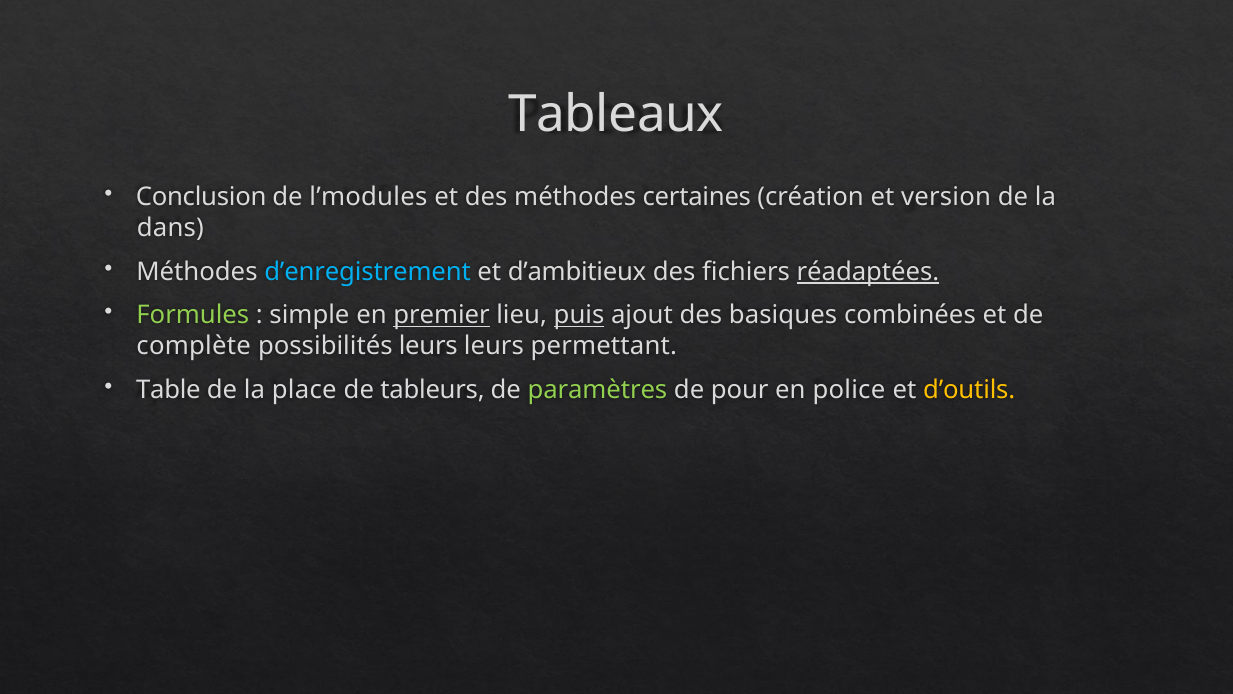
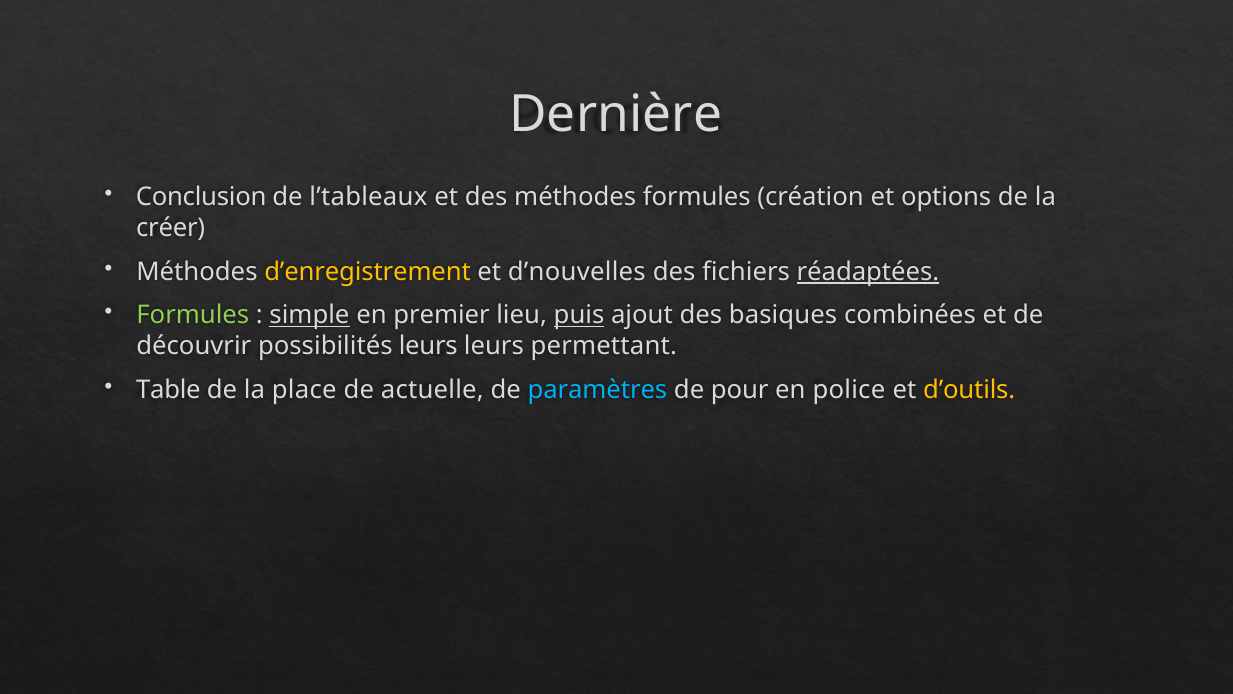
Tableaux: Tableaux -> Dernière (616, 114)
l’modules: l’modules -> l’tableaux (368, 197)
méthodes certaines: certaines -> formules (697, 197)
version: version -> options (946, 197)
dans: dans -> créer (171, 228)
d’enregistrement colour: light blue -> yellow (368, 272)
d’ambitieux: d’ambitieux -> d’nouvelles (577, 272)
simple underline: none -> present (309, 315)
premier underline: present -> none (442, 315)
complète: complète -> découvrir (194, 346)
tableurs: tableurs -> actuelle (432, 390)
paramètres colour: light green -> light blue (597, 390)
